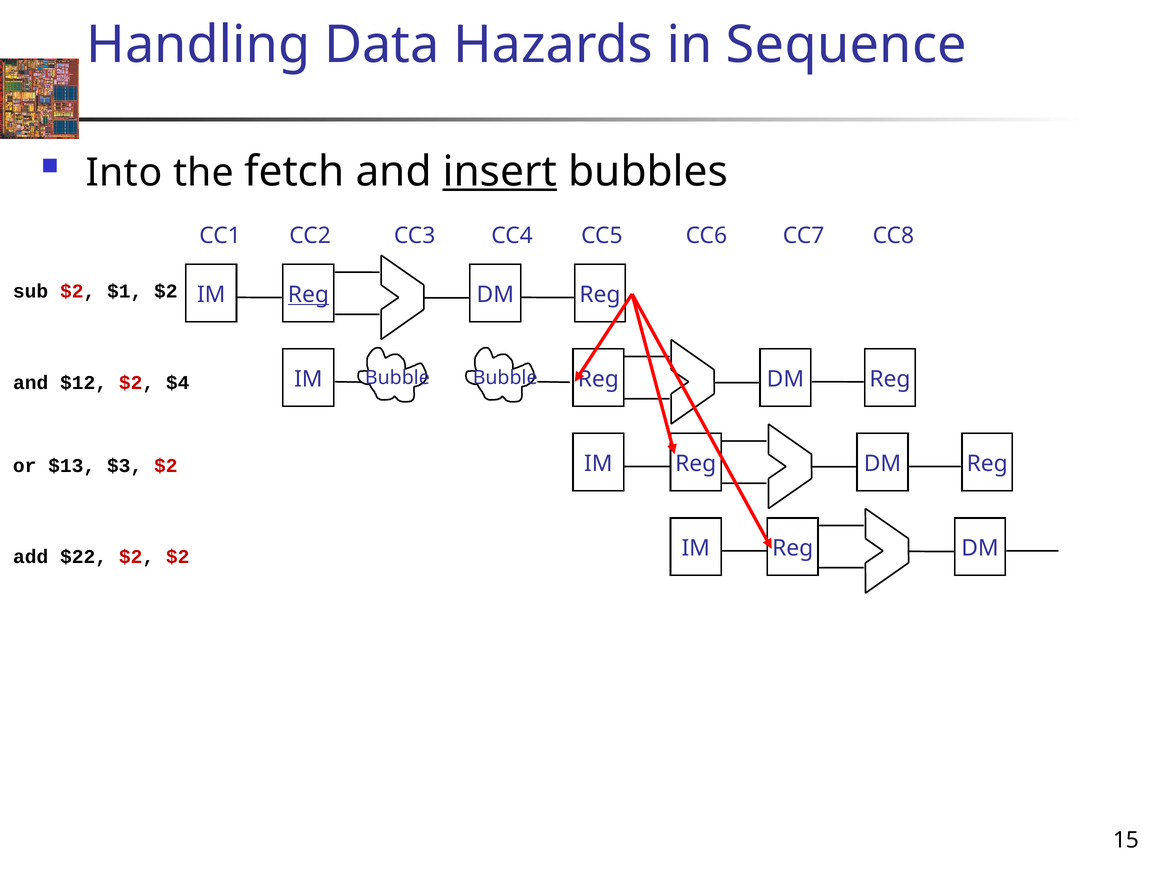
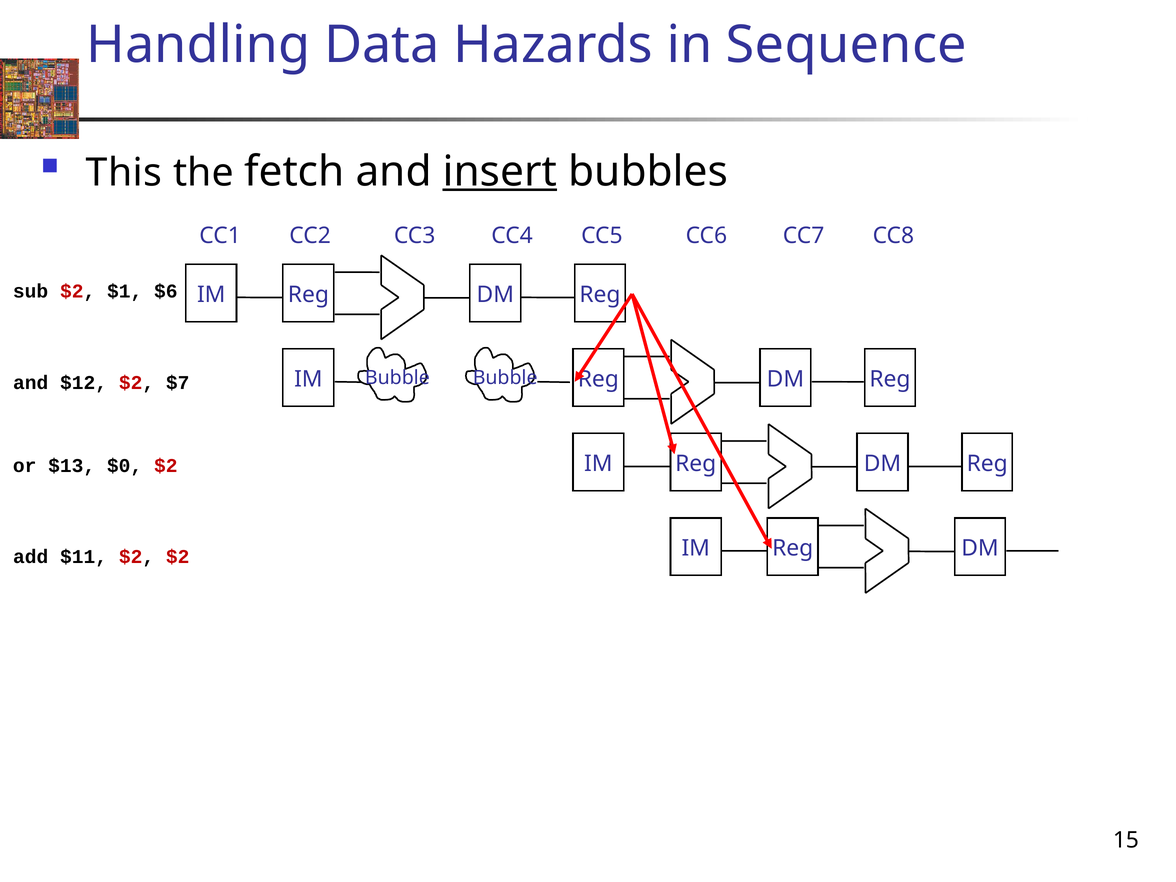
Into: Into -> This (124, 173)
$1 $2: $2 -> $6 (166, 291)
Reg underline: present -> none (308, 295)
$4: $4 -> $7 (178, 383)
$3: $3 -> $0 (125, 466)
$22: $22 -> $11 (84, 557)
